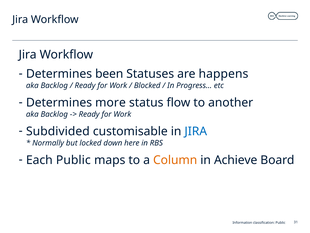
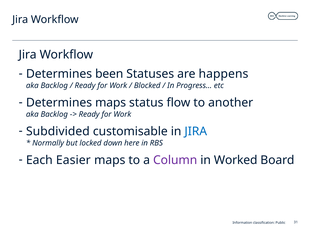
Determines more: more -> maps (111, 102)
Each Public: Public -> Easier (73, 160)
Column colour: orange -> purple (175, 160)
Achieve: Achieve -> Worked (236, 160)
